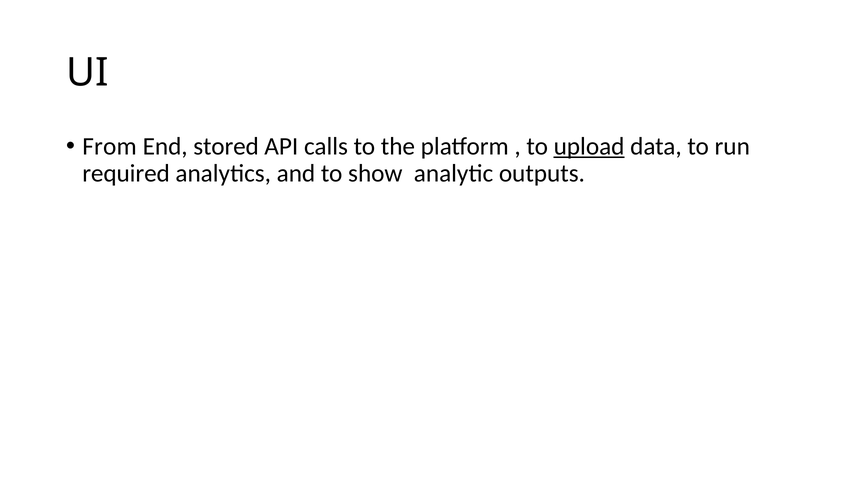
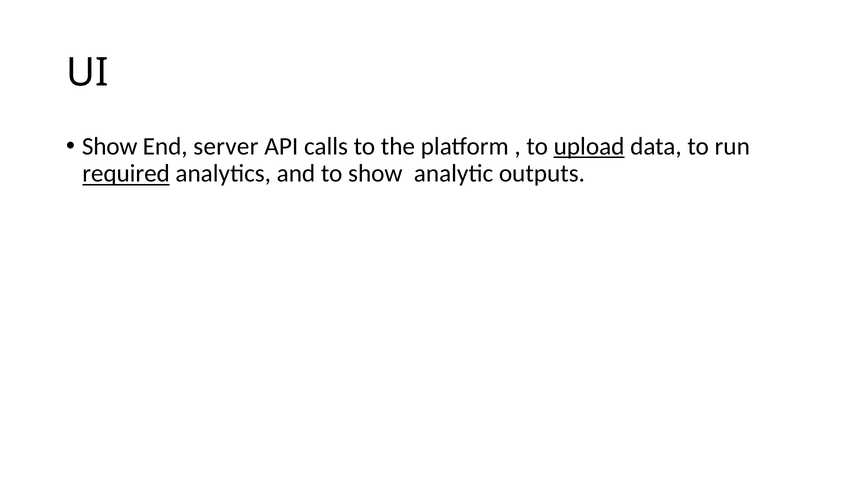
From: From -> Show (110, 146)
stored: stored -> server (226, 146)
required underline: none -> present (126, 174)
